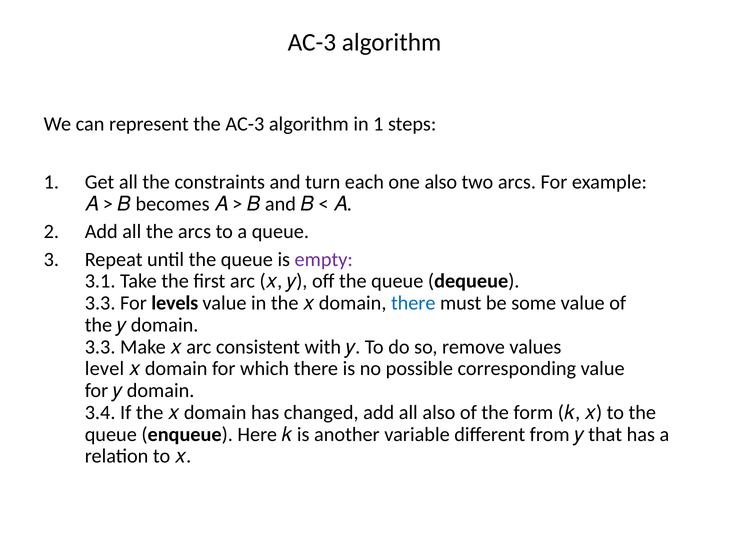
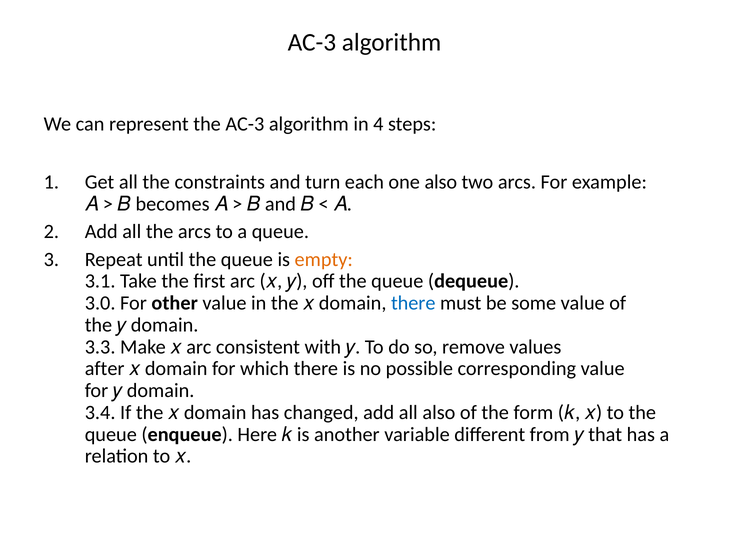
in 1: 1 -> 4 (378, 124)
empty colour: purple -> orange (324, 259)
3.3: 3.3 -> 3.0 (100, 303)
levels: levels -> other (175, 303)
level: level -> after (105, 369)
